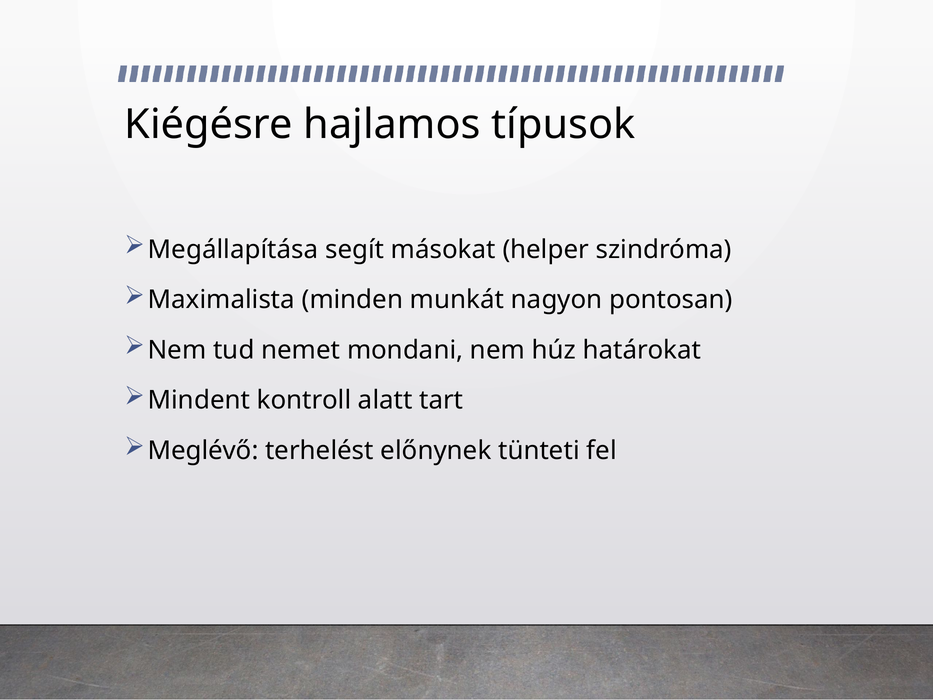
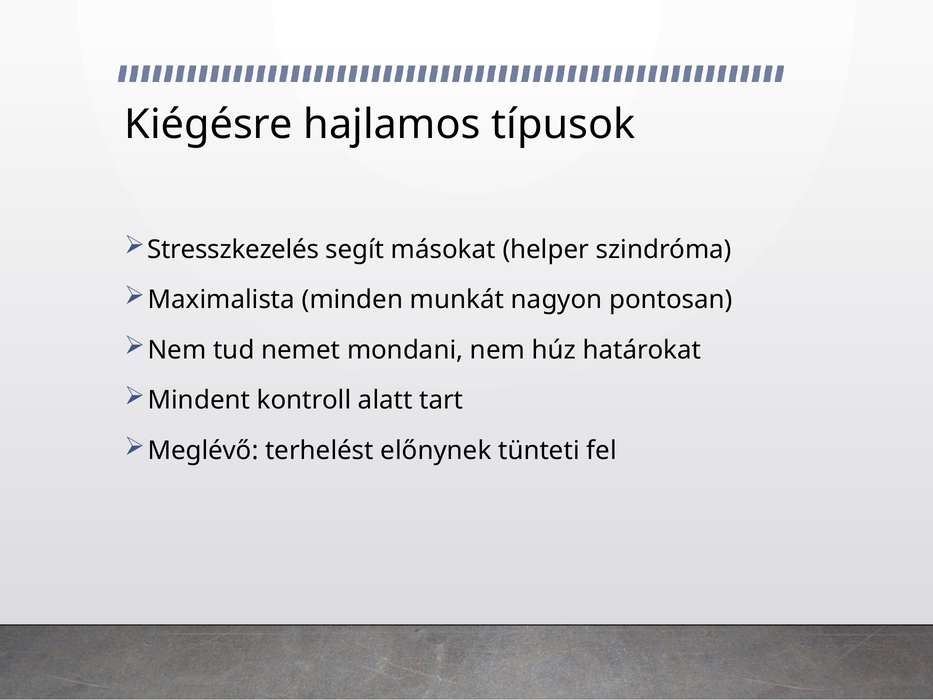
Megállapítása: Megállapítása -> Stresszkezelés (233, 249)
